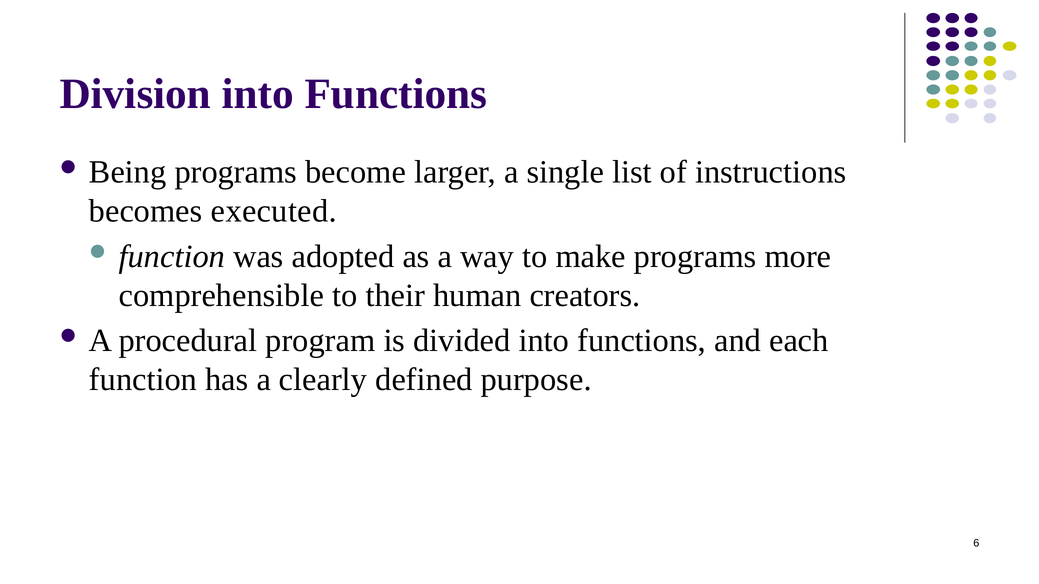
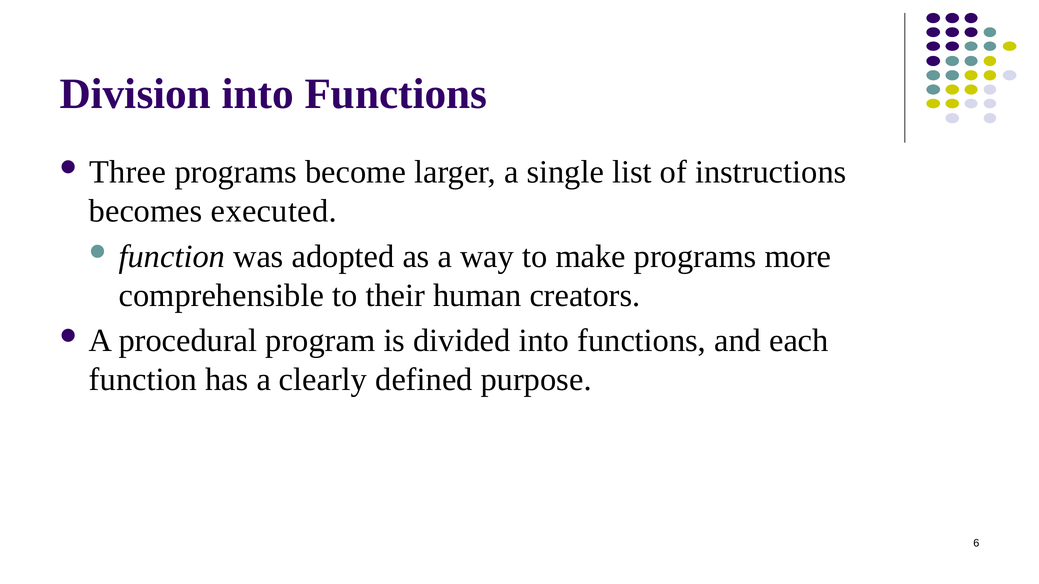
Being: Being -> Three (128, 172)
